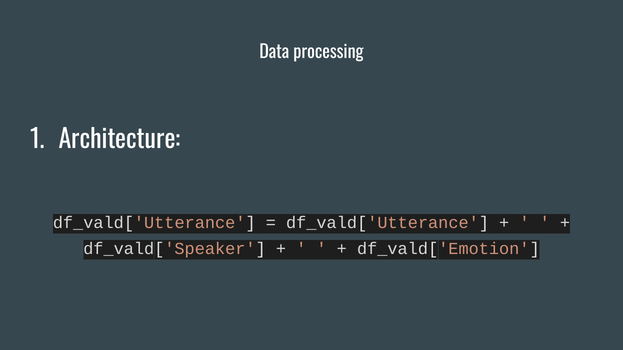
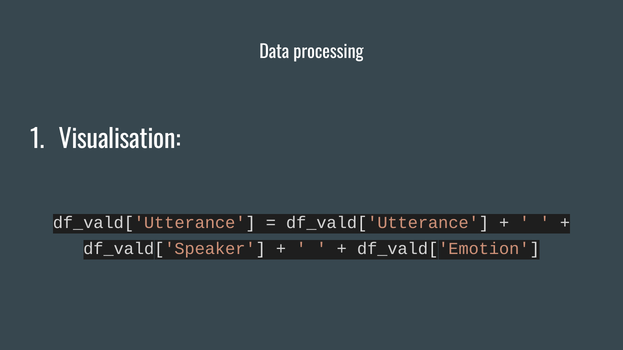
Architecture: Architecture -> Visualisation (120, 140)
